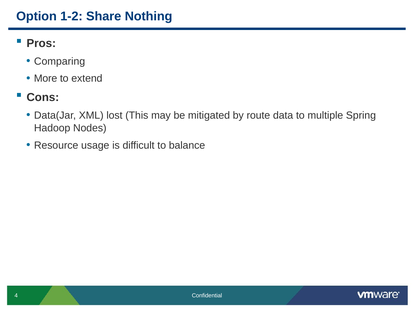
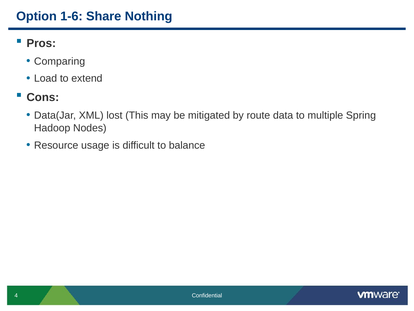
1-2: 1-2 -> 1-6 (71, 16)
More: More -> Load (46, 78)
